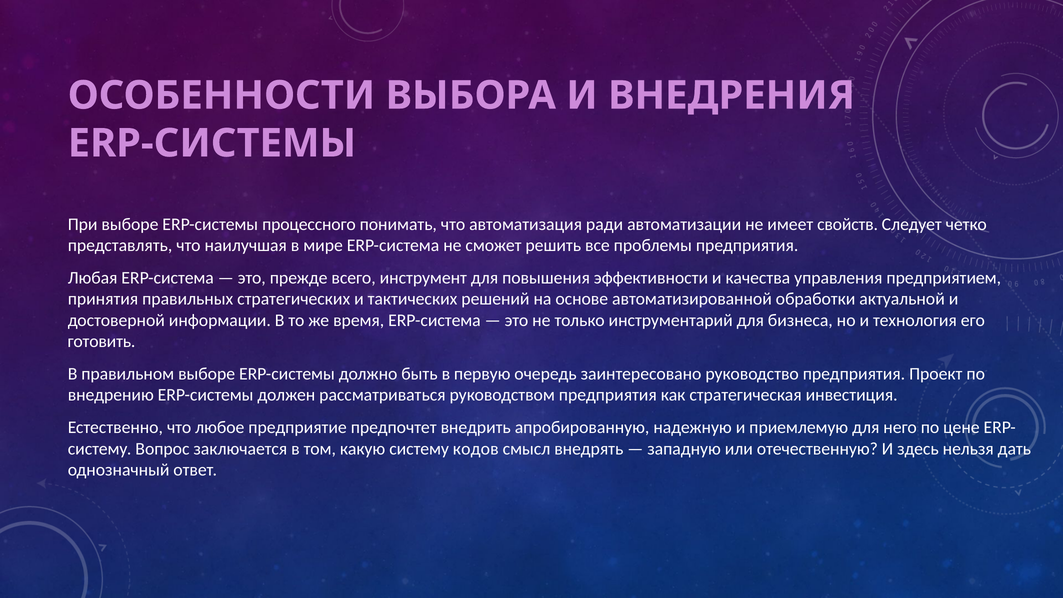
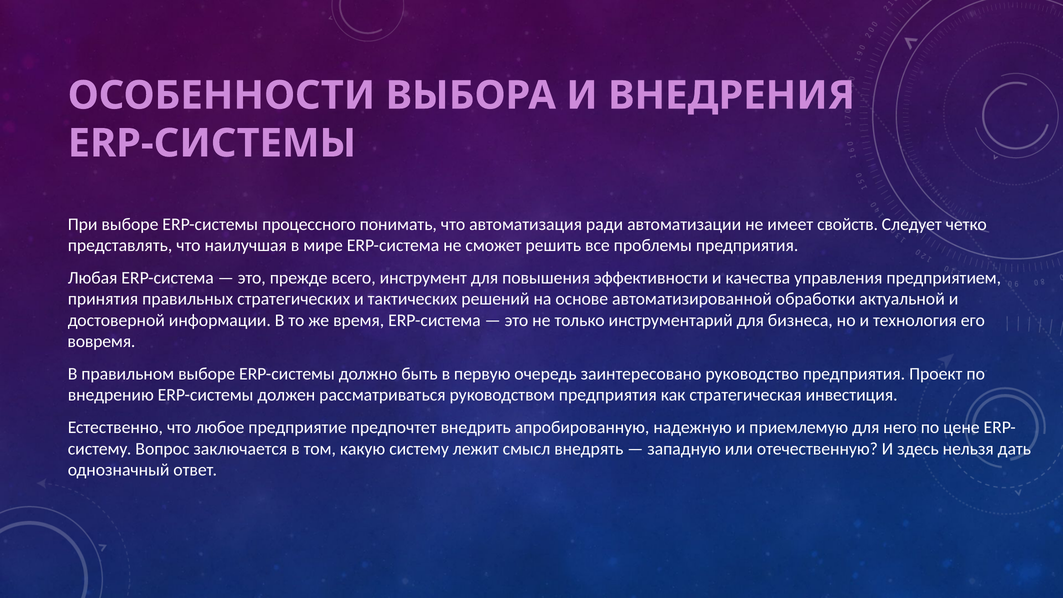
готовить: готовить -> вовремя (101, 341)
кодов: кодов -> лежит (476, 449)
